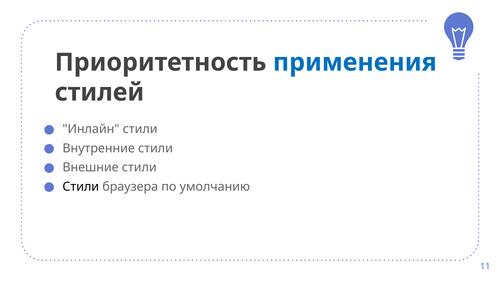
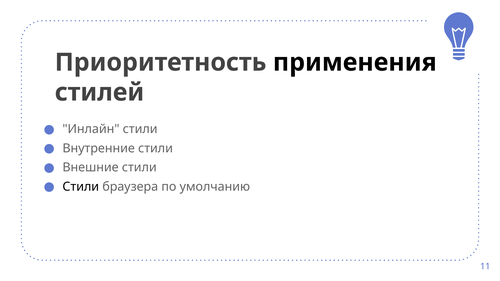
применения colour: blue -> black (355, 62)
